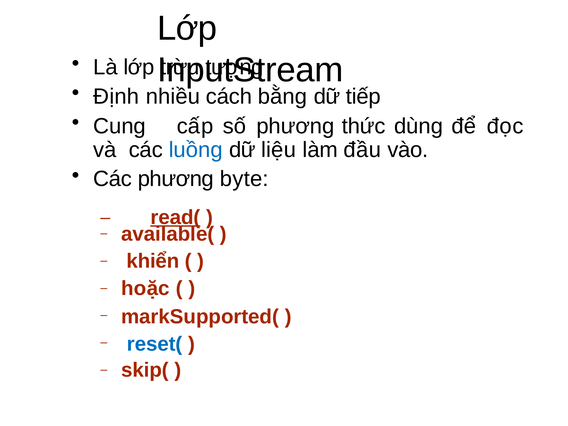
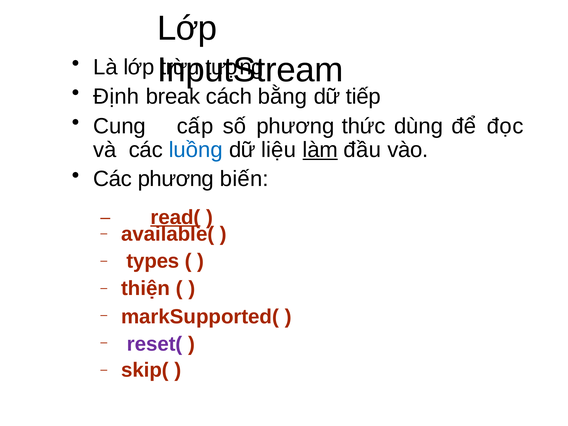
nhiều: nhiều -> break (173, 96)
làm underline: none -> present (320, 150)
byte: byte -> biến (244, 179)
khiển: khiển -> types (153, 261)
hoặc: hoặc -> thiện (146, 288)
reset( colour: blue -> purple (155, 344)
